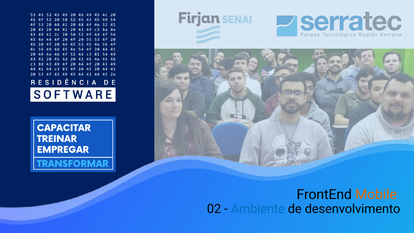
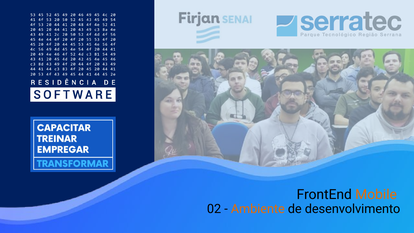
Ambiente colour: blue -> orange (258, 209)
